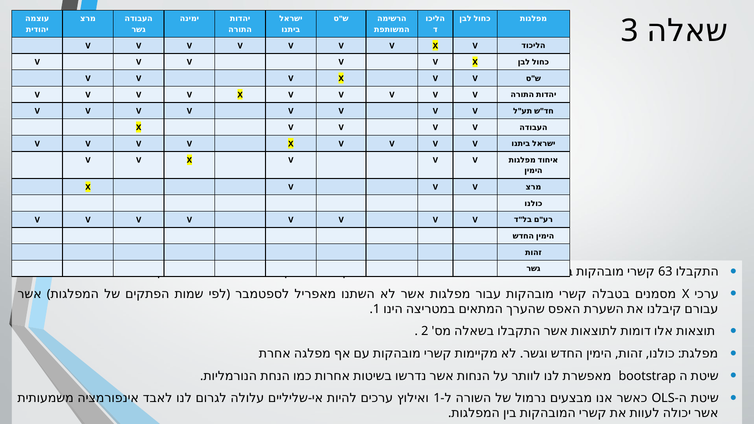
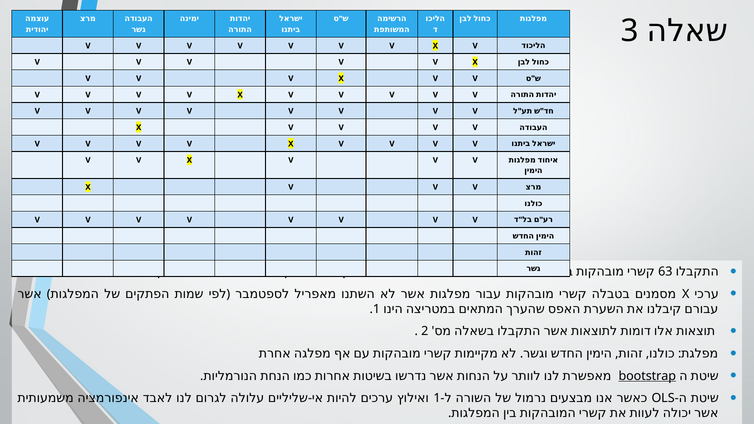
bootstrap underline: none -> present (647, 376)
